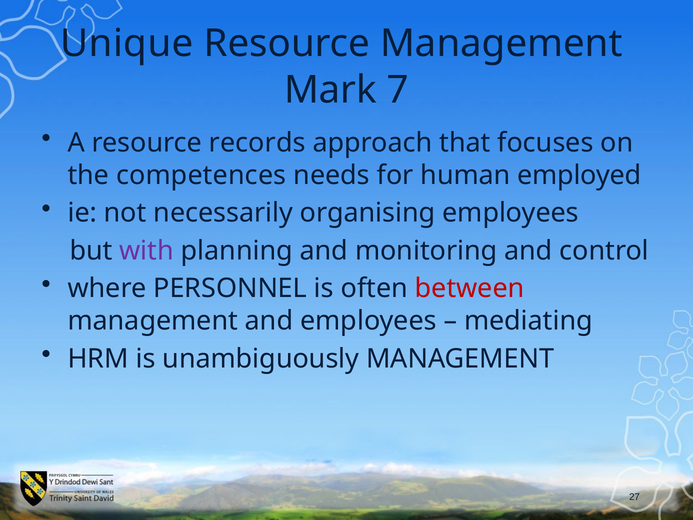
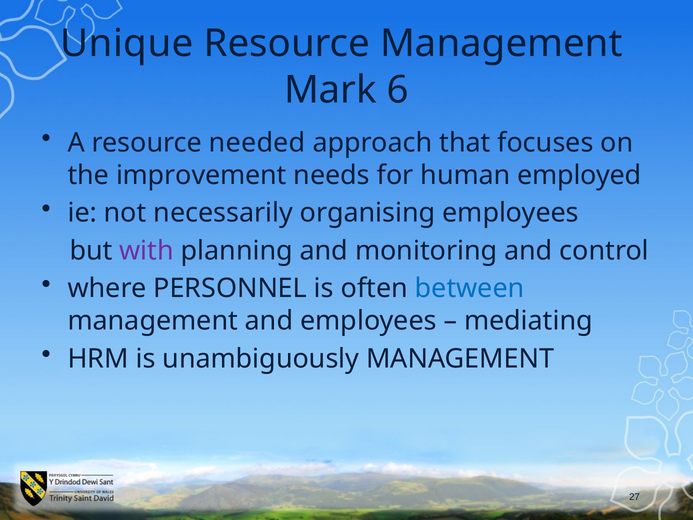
7: 7 -> 6 (398, 90)
records: records -> needed (257, 143)
competences: competences -> improvement (201, 175)
between colour: red -> blue (470, 288)
